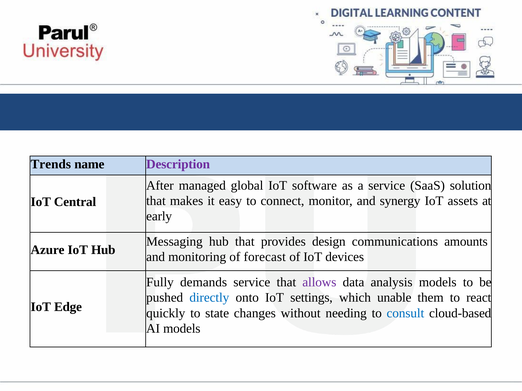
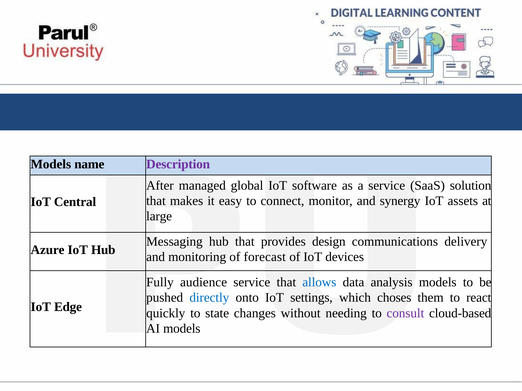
Trends: Trends -> Models (51, 164)
early: early -> large (159, 217)
amounts: amounts -> delivery (466, 242)
demands: demands -> audience (204, 283)
allows colour: purple -> blue (319, 283)
unable: unable -> choses (394, 298)
consult colour: blue -> purple (405, 313)
